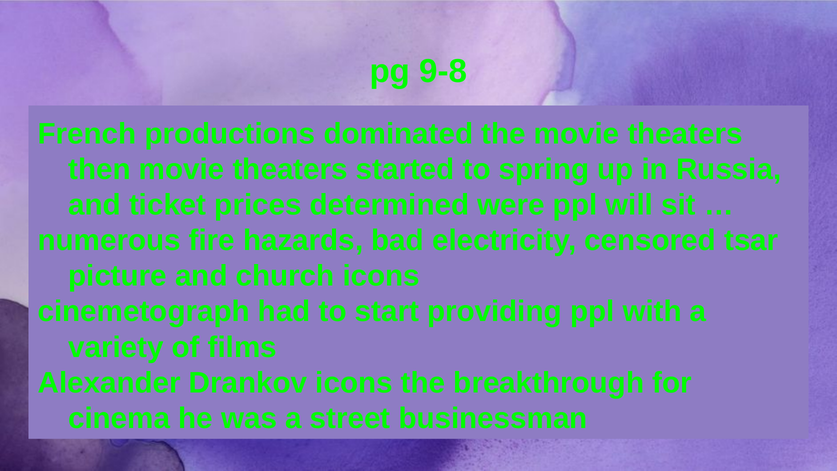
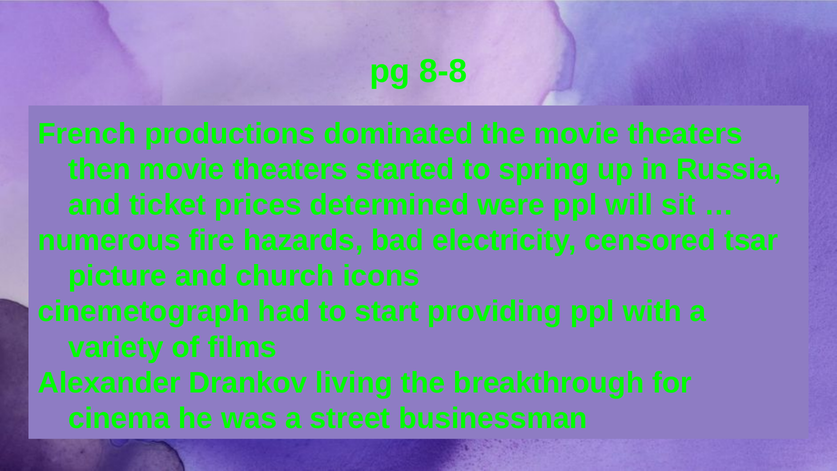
9-8: 9-8 -> 8-8 (443, 71)
Drankov icons: icons -> living (354, 383)
